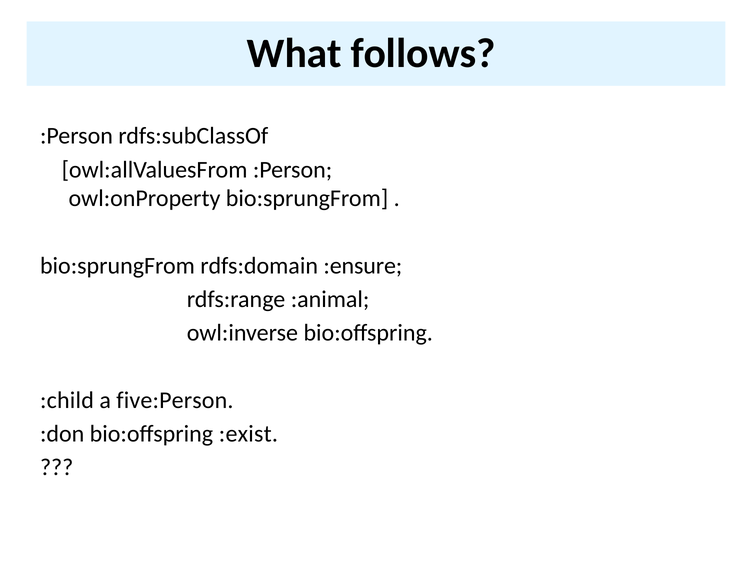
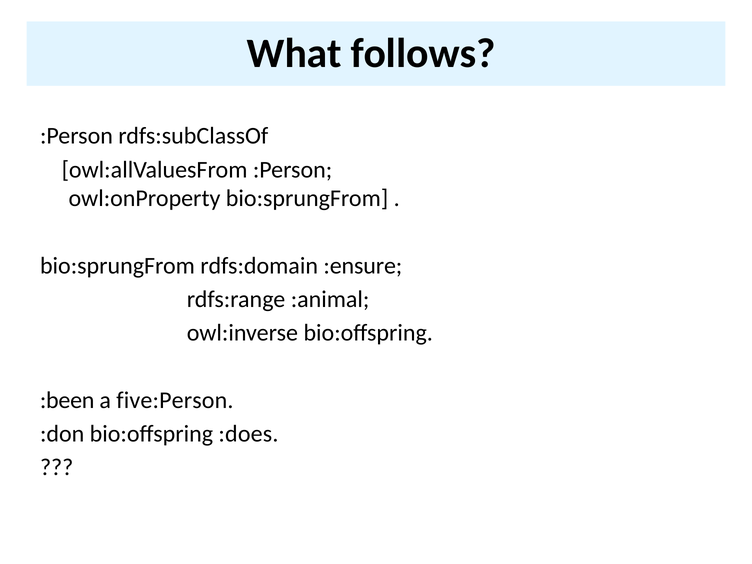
:child: :child -> :been (67, 400)
:exist: :exist -> :does (248, 434)
